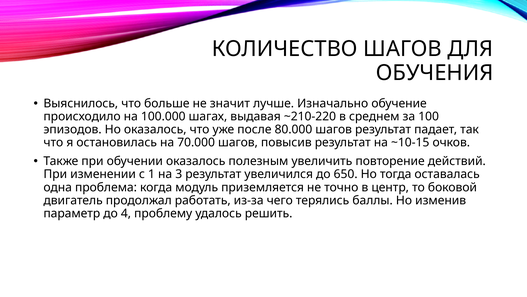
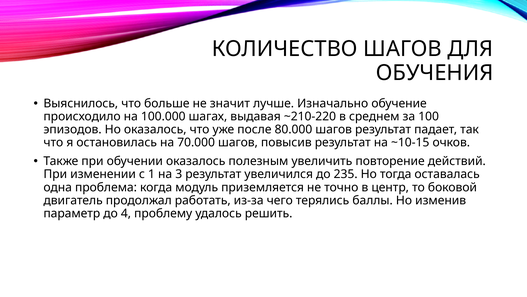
650: 650 -> 235 (346, 174)
